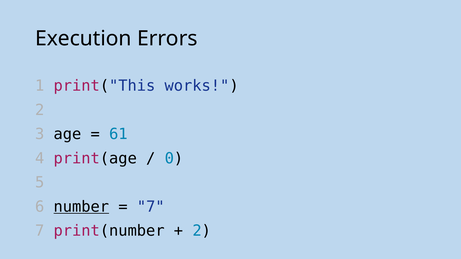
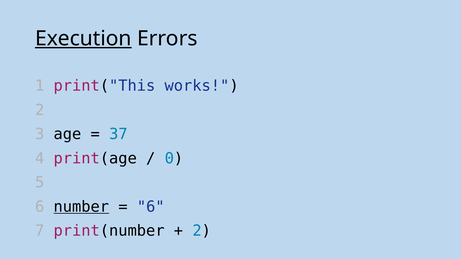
Execution underline: none -> present (83, 39)
61: 61 -> 37 (118, 134)
7: 7 -> 6 (151, 207)
